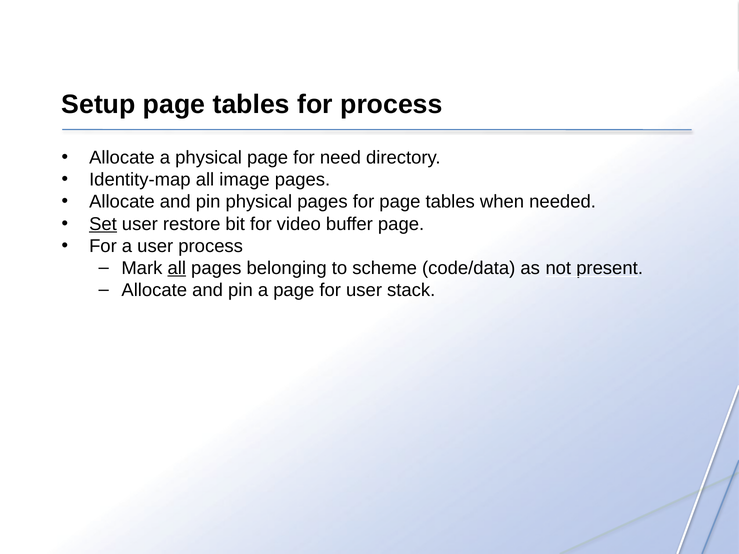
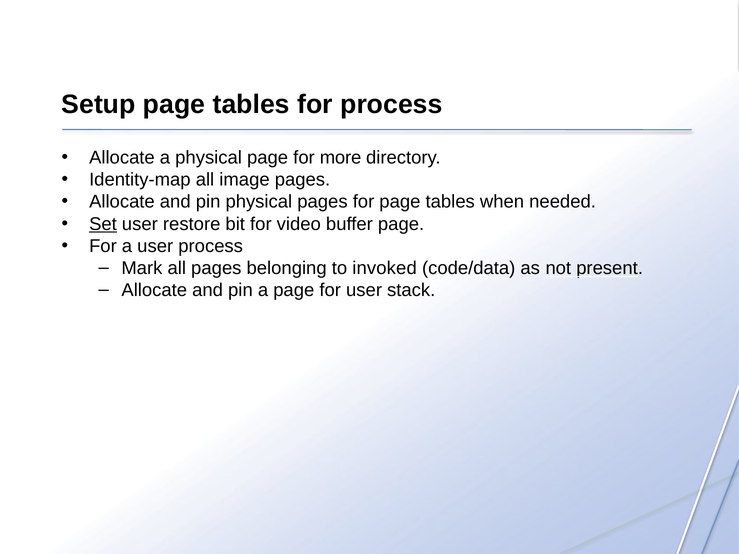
need: need -> more (341, 158)
all underline: present -> none (177, 268)
scheme: scheme -> invoked (385, 268)
